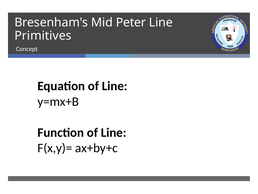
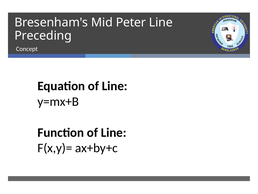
Primitives: Primitives -> Preceding (43, 36)
